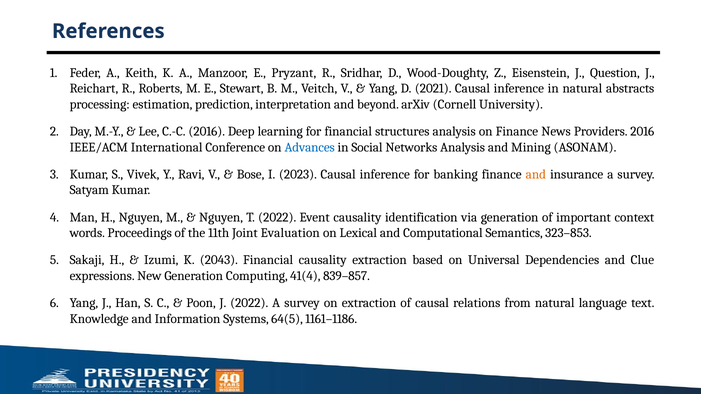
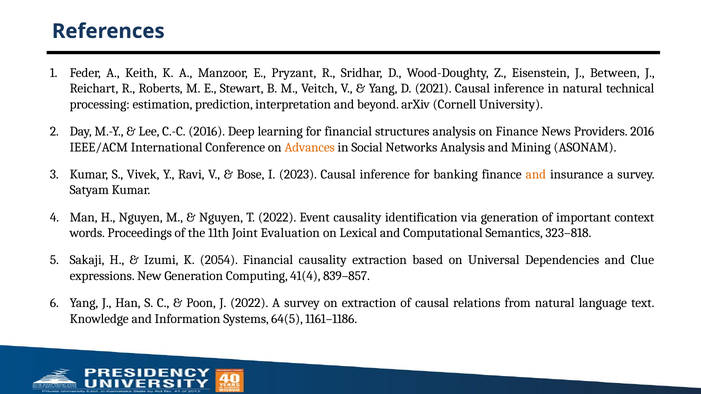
Question: Question -> Between (615, 73)
abstracts: abstracts -> technical (630, 89)
Advances colour: blue -> orange (310, 147)
323–853: 323–853 -> 323–818 (568, 233)
2043: 2043 -> 2054 (219, 260)
